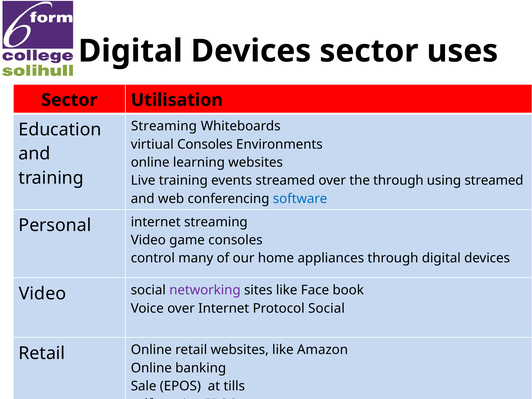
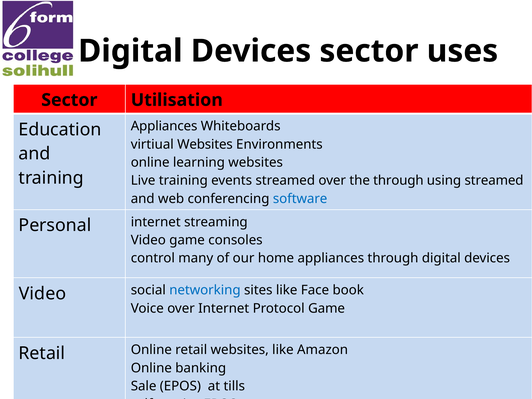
Streaming: Streaming -> Appliances (164, 126)
virtiual Consoles: Consoles -> Websites (205, 144)
networking colour: purple -> blue (205, 290)
Protocol Social: Social -> Game (327, 308)
